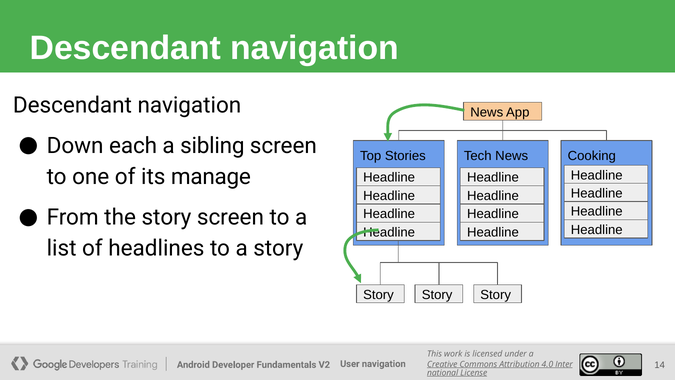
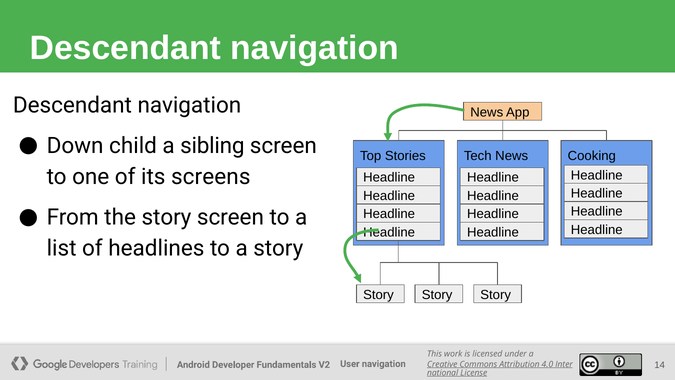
each: each -> child (133, 146)
manage: manage -> screens (211, 177)
